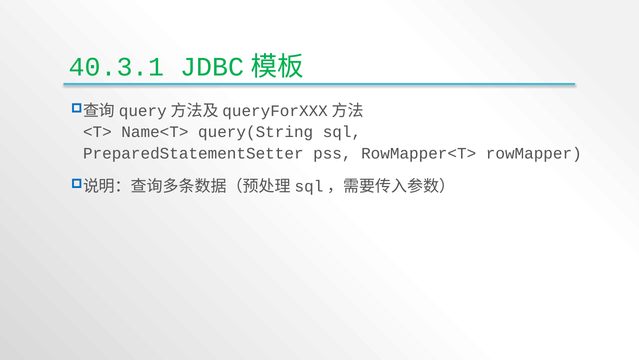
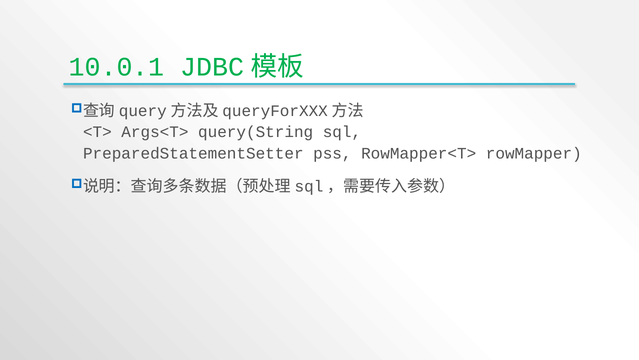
40.3.1: 40.3.1 -> 10.0.1 (117, 67)
Name<T>: Name<T> -> Args<T> (155, 132)
